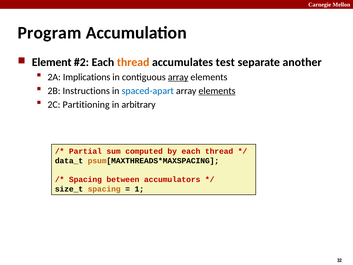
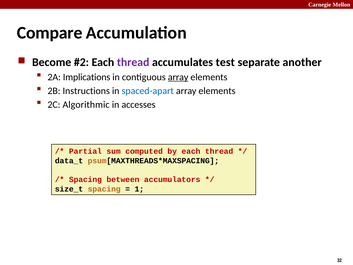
Program: Program -> Compare (50, 33)
Element: Element -> Become (52, 62)
thread colour: orange -> purple (133, 62)
elements underline: present -> none (217, 91)
Partitioning: Partitioning -> Algorithmic (86, 104)
arbitrary: arbitrary -> accesses (139, 104)
